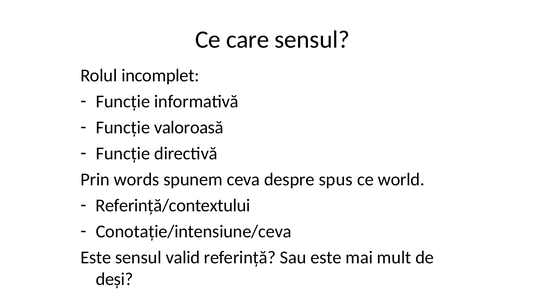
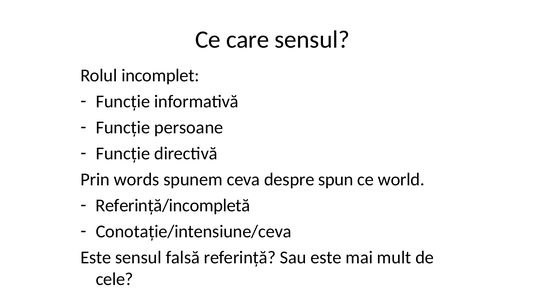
valoroasă: valoroasă -> persoane (189, 128)
spus: spus -> spun (336, 180)
Referință/contextului: Referință/contextului -> Referință/incompletă (173, 206)
valid: valid -> falsă (183, 258)
deși: deși -> cele (115, 280)
